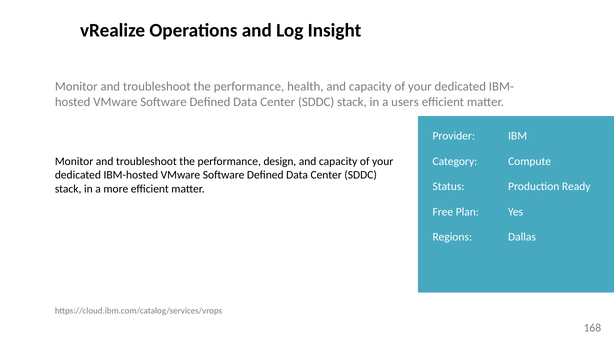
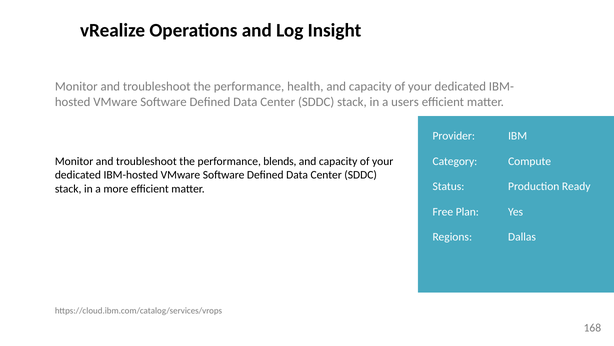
design: design -> blends (280, 161)
